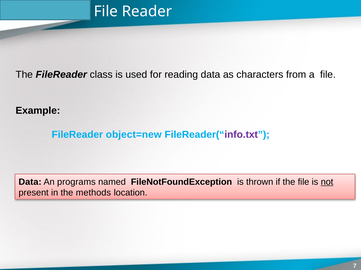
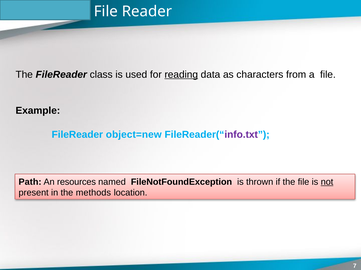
reading underline: none -> present (181, 75)
Data: Data -> Path (30, 182)
programs: programs -> resources (76, 182)
